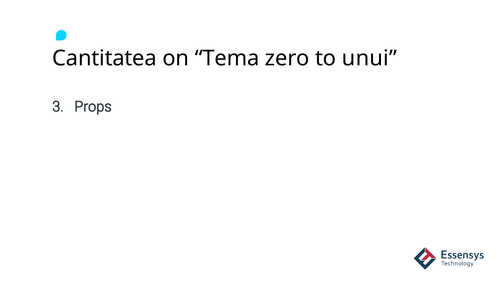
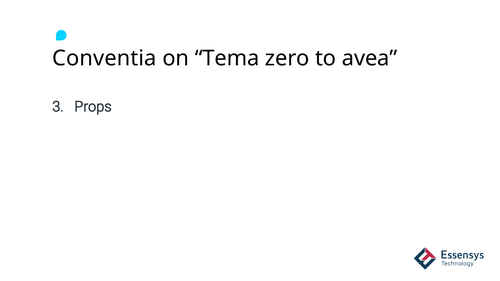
Cantitatea: Cantitatea -> Conventia (104, 58)
unui: unui -> avea (370, 58)
